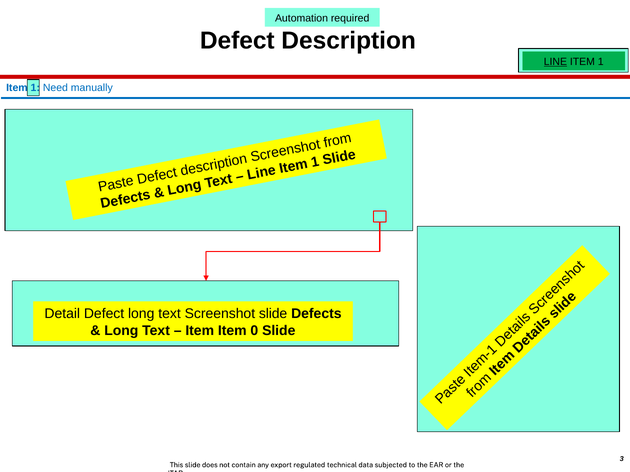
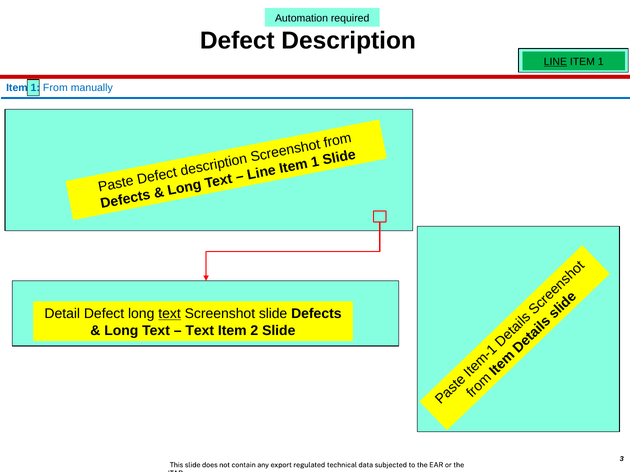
Need: Need -> From (55, 88)
text underline: none -> present (170, 314)
Item: Item -> Text (200, 331)
0: 0 -> 2 (254, 331)
